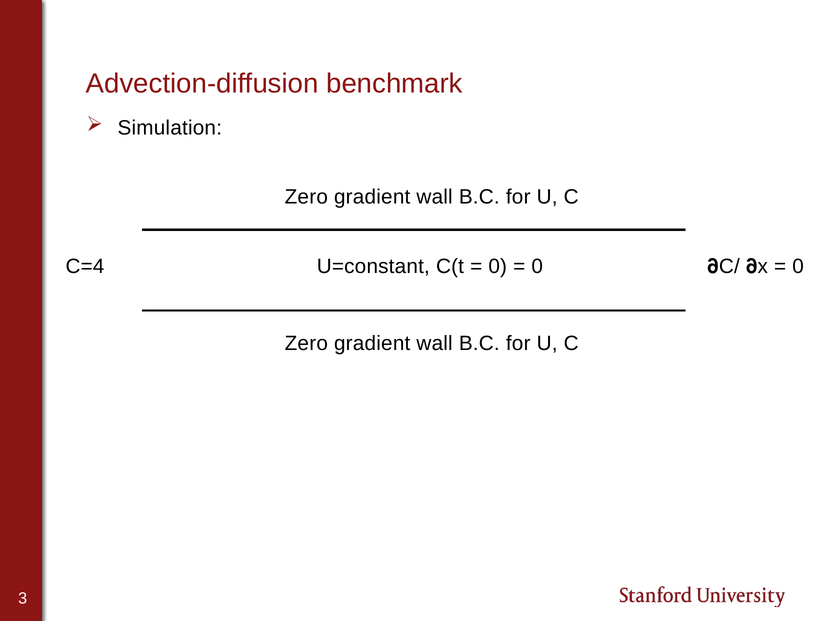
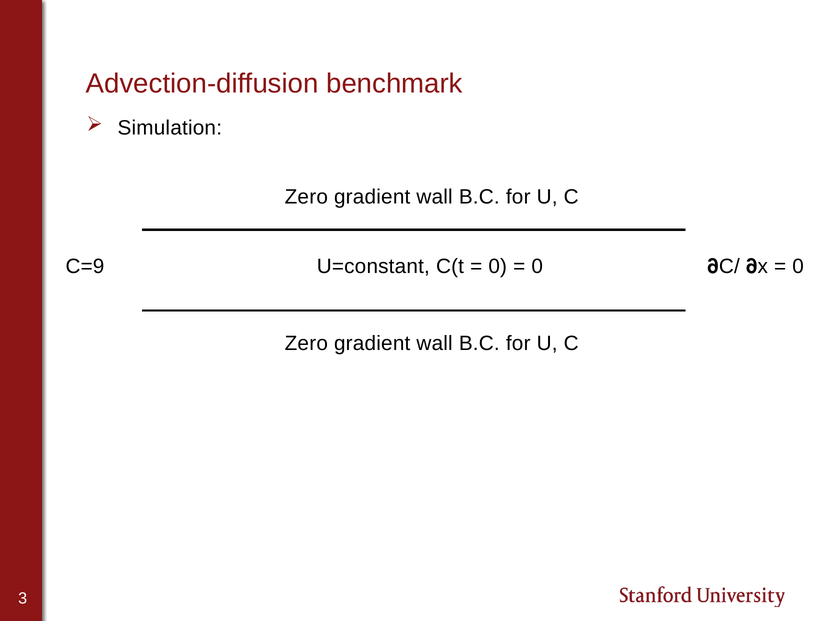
C=4: C=4 -> C=9 (85, 266)
